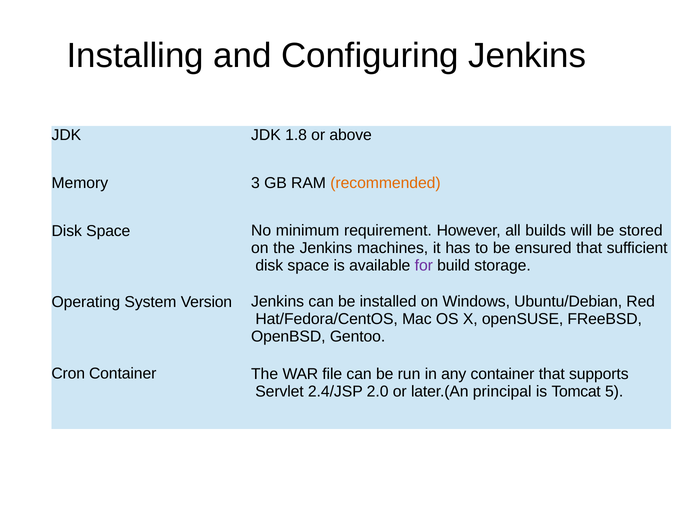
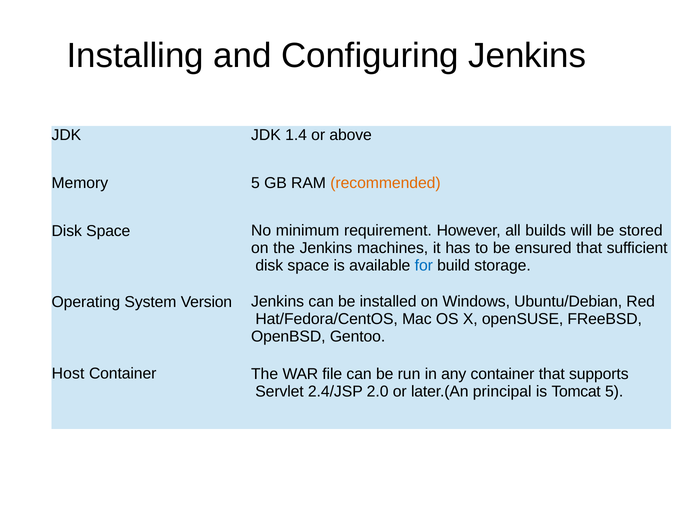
1.8: 1.8 -> 1.4 (296, 135)
Memory 3: 3 -> 5 (255, 183)
for colour: purple -> blue (424, 266)
Cron: Cron -> Host (68, 374)
